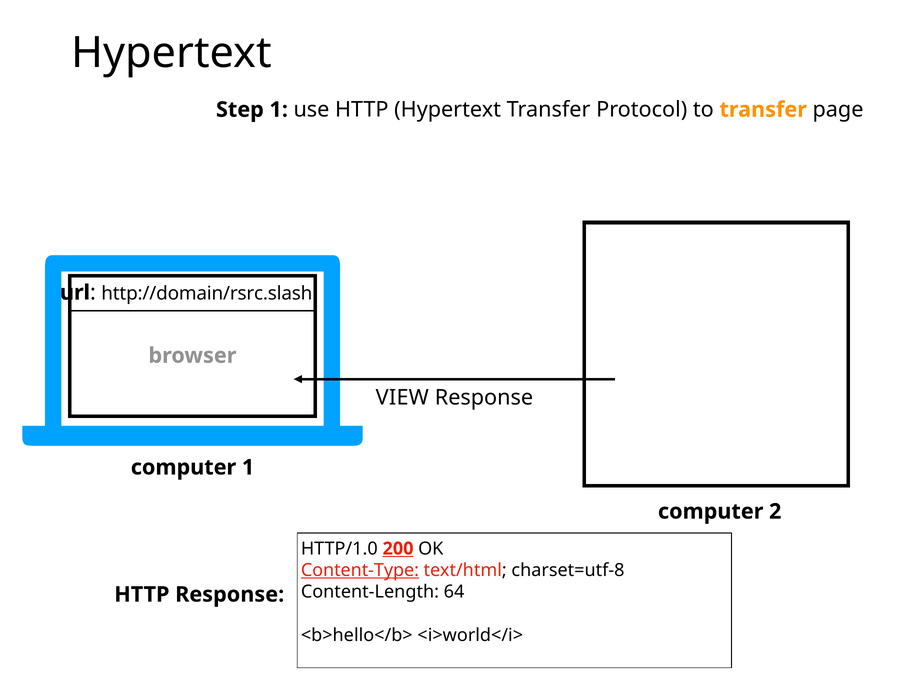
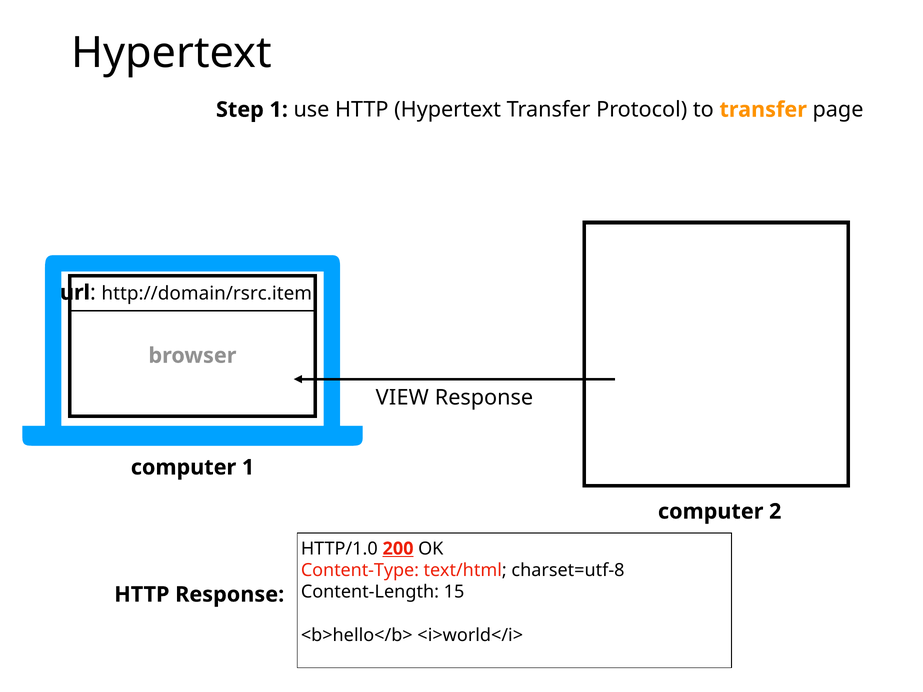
http://domain/rsrc.slash: http://domain/rsrc.slash -> http://domain/rsrc.item (207, 294)
Content-Type underline: present -> none (360, 570)
64: 64 -> 15 (454, 592)
